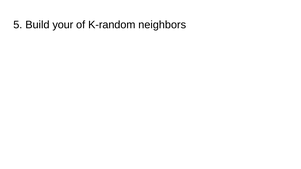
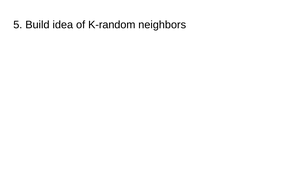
your: your -> idea (63, 25)
